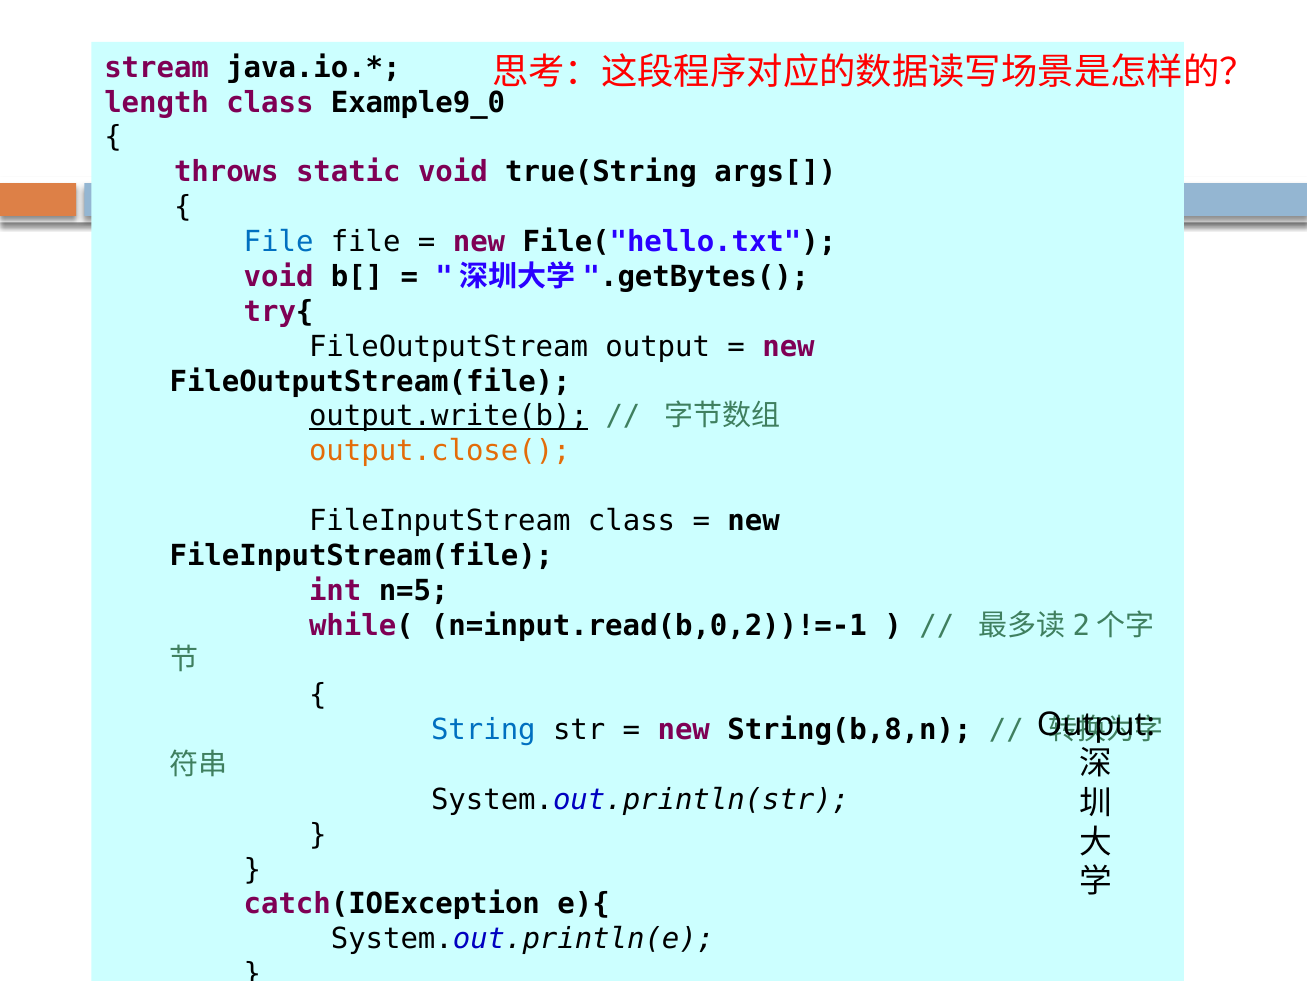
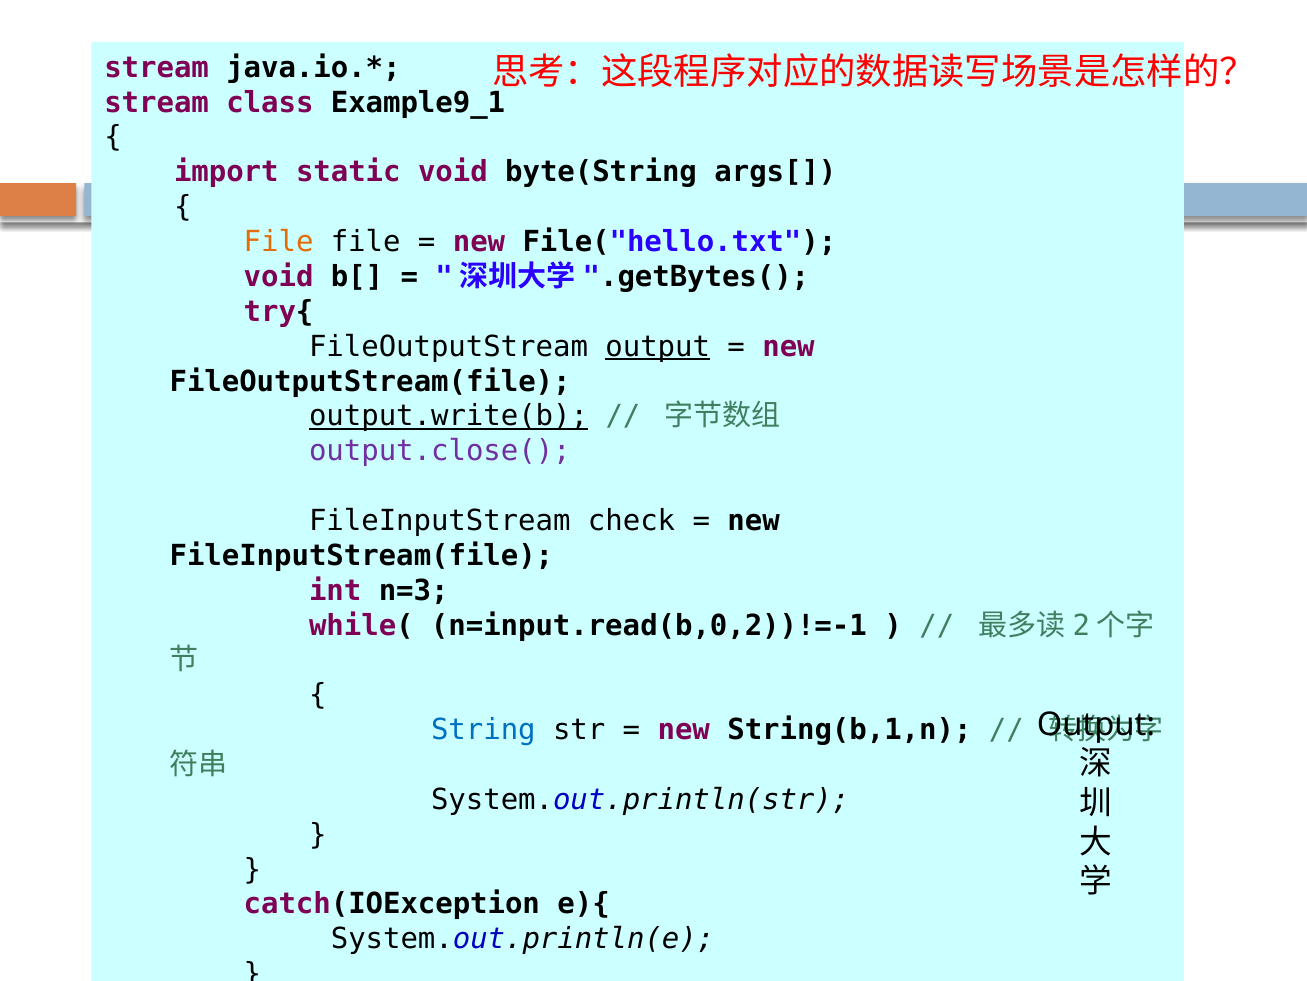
length: length -> stream (157, 102)
Example9_0: Example9_0 -> Example9_1 (418, 102)
throws: throws -> import (226, 172)
true(String: true(String -> byte(String (601, 172)
File colour: blue -> orange (279, 242)
output underline: none -> present (658, 346)
output.close( colour: orange -> purple (440, 451)
FileInputStream class: class -> check (632, 520)
n=5: n=5 -> n=3 (414, 590)
String(b,8,n: String(b,8,n -> String(b,1,n (849, 729)
